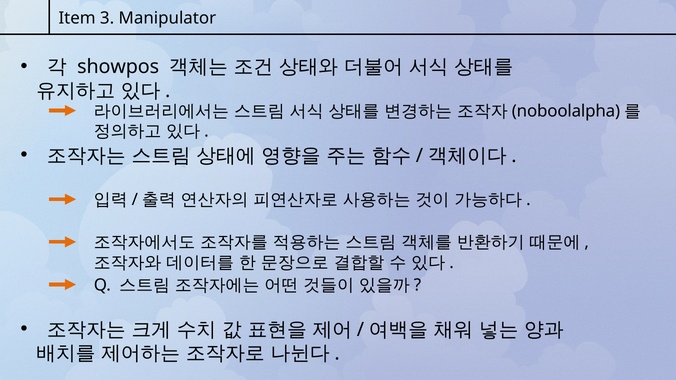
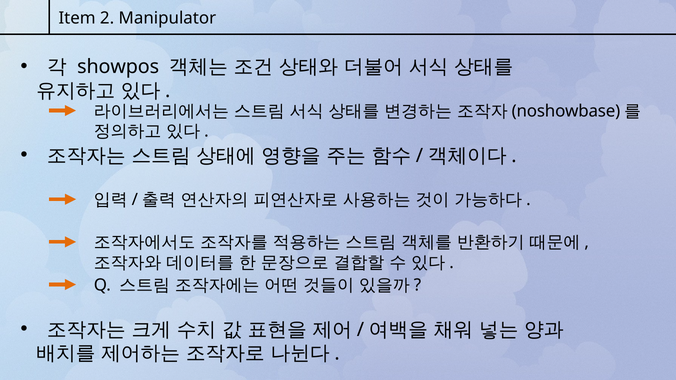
3: 3 -> 2 (107, 18)
noboolalpha: noboolalpha -> noshowbase (566, 111)
